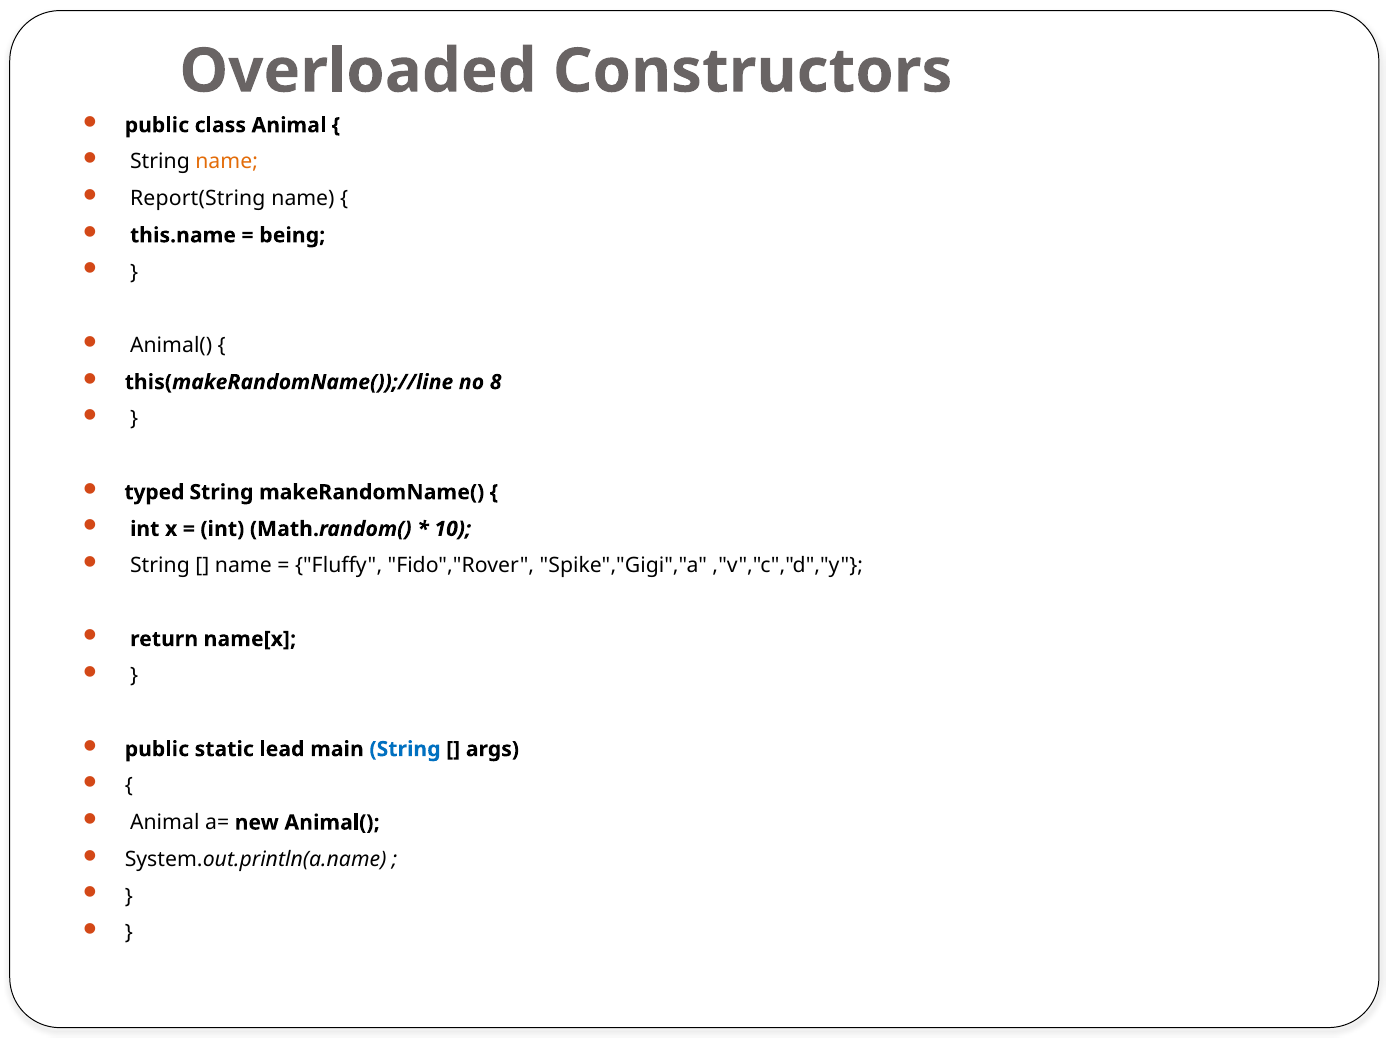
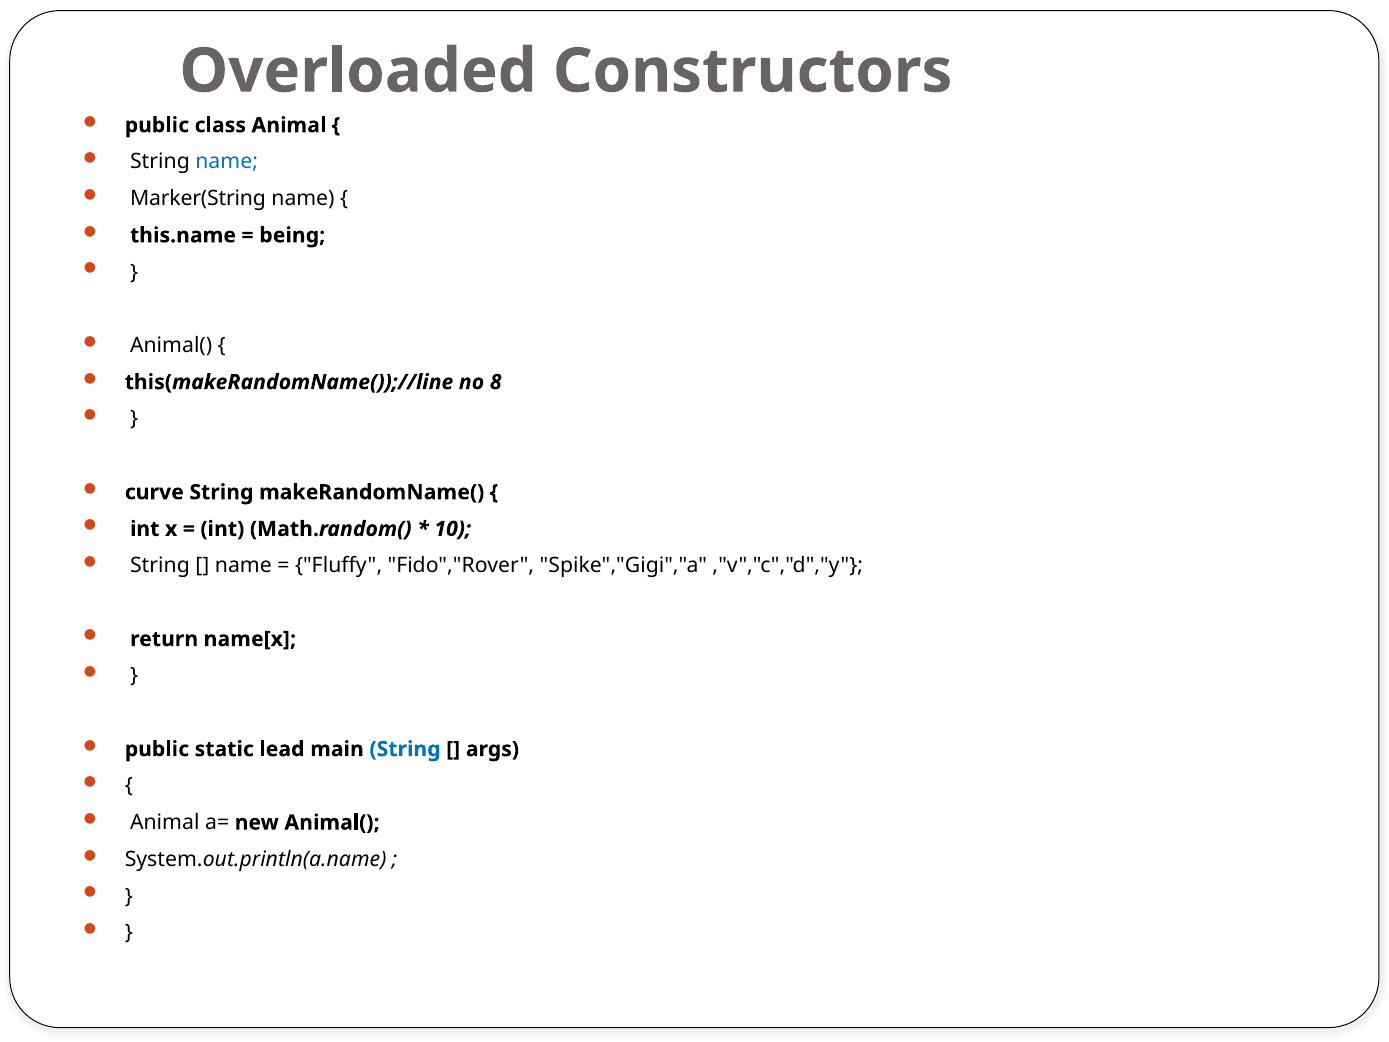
name colour: orange -> blue (227, 162)
Report(String: Report(String -> Marker(String (198, 199)
typed: typed -> curve (154, 492)
